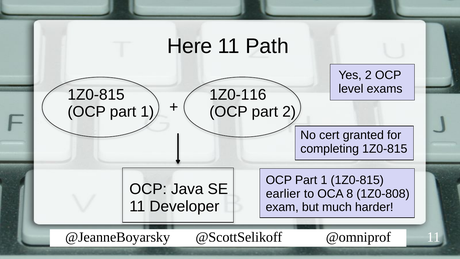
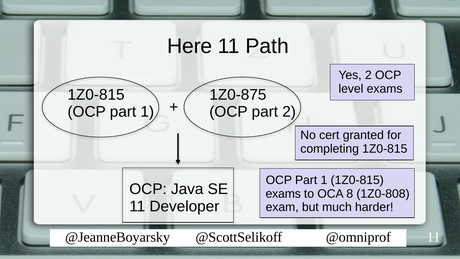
1Z0-116: 1Z0-116 -> 1Z0-875 (238, 95)
earlier: earlier -> exams (283, 194)
